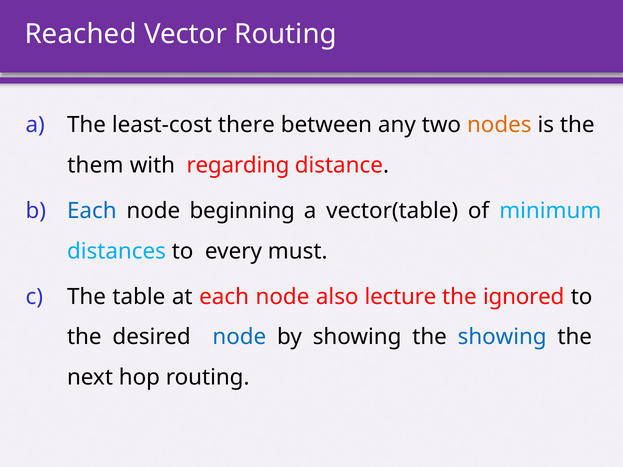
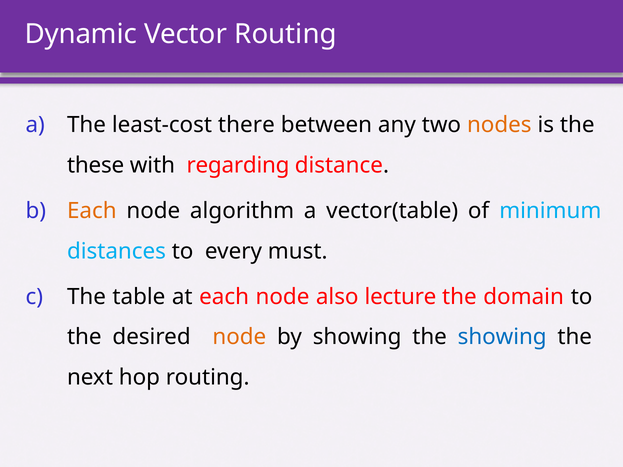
Reached: Reached -> Dynamic (81, 34)
them: them -> these (96, 165)
Each colour: blue -> orange (92, 211)
beginning: beginning -> algorithm (242, 211)
ignored: ignored -> domain (524, 297)
node colour: blue -> orange (239, 337)
